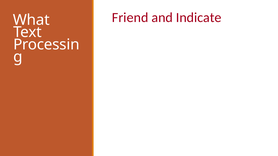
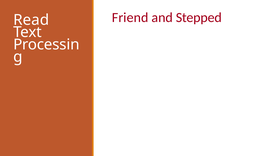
Indicate: Indicate -> Stepped (199, 17)
What: What -> Read (31, 20)
